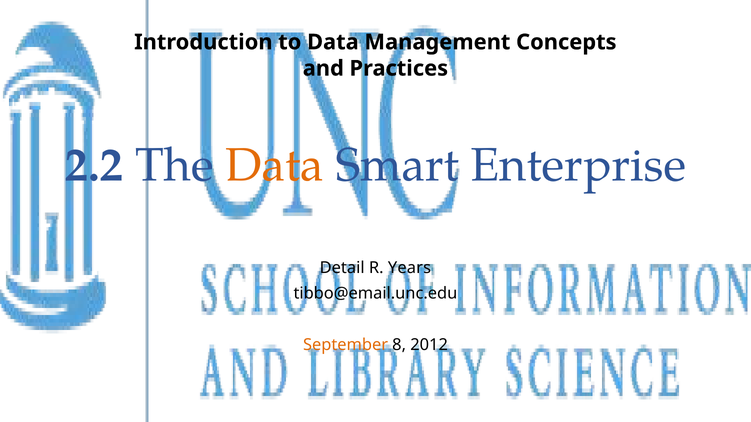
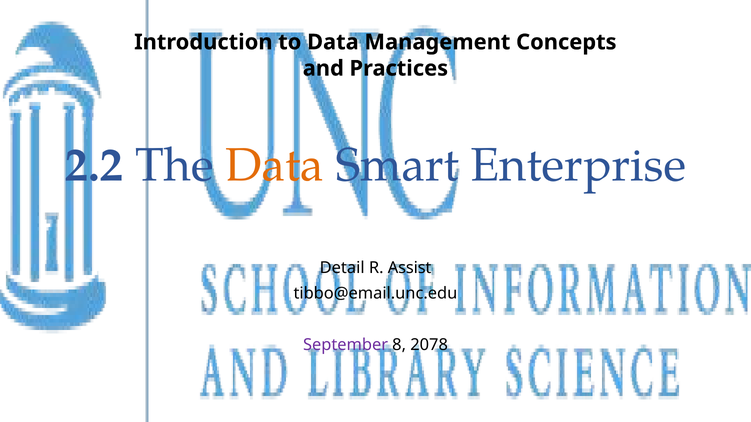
Years: Years -> Assist (410, 268)
September colour: orange -> purple (346, 345)
2012: 2012 -> 2078 (429, 345)
